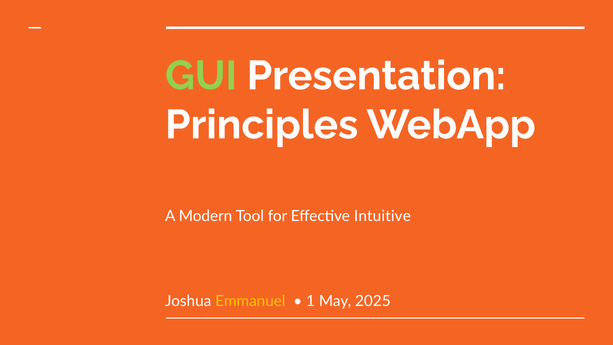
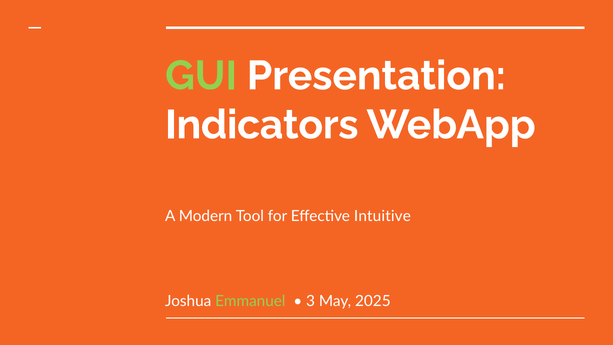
Principles: Principles -> Indicators (262, 125)
Emmanuel colour: yellow -> light green (250, 301)
1: 1 -> 3 (311, 301)
